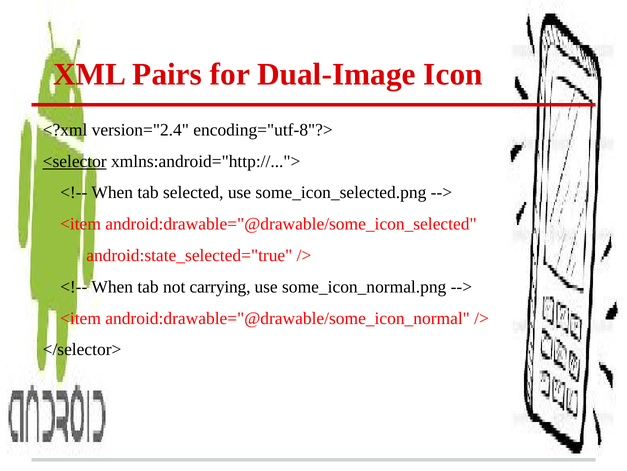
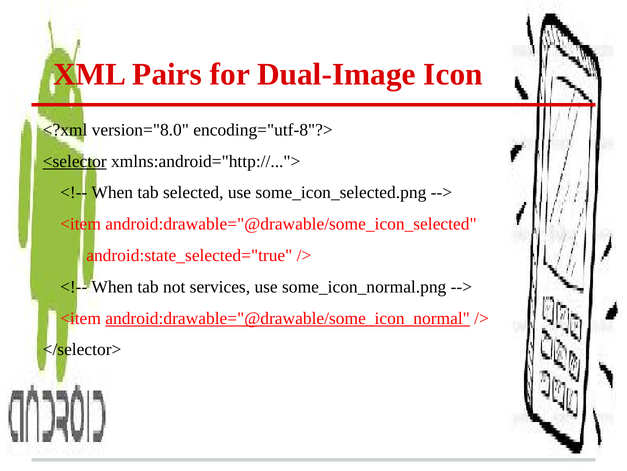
version="2.4: version="2.4 -> version="8.0 (140, 130)
carrying: carrying -> services (220, 286)
android:drawable="@drawable/some_icon_normal underline: none -> present (288, 318)
